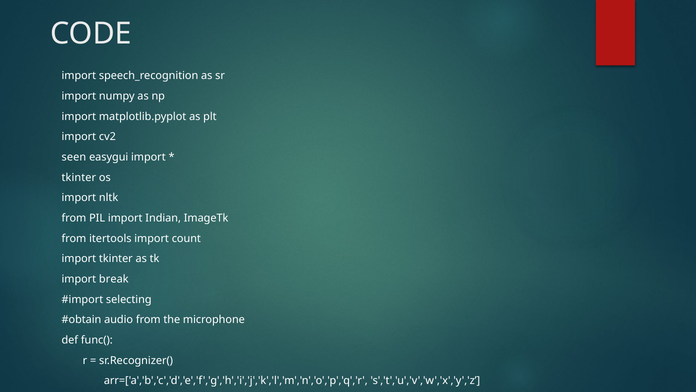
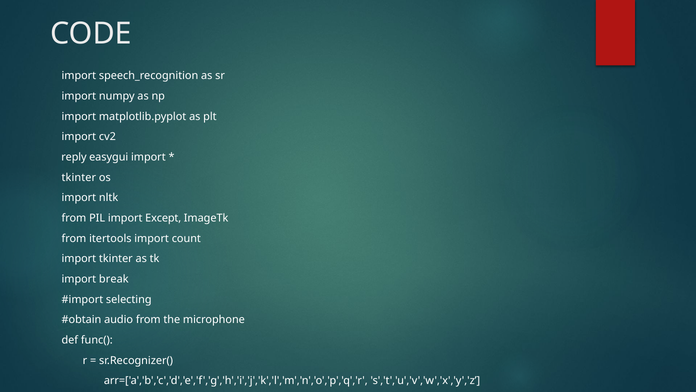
seen: seen -> reply (74, 157)
Indian: Indian -> Except (163, 218)
